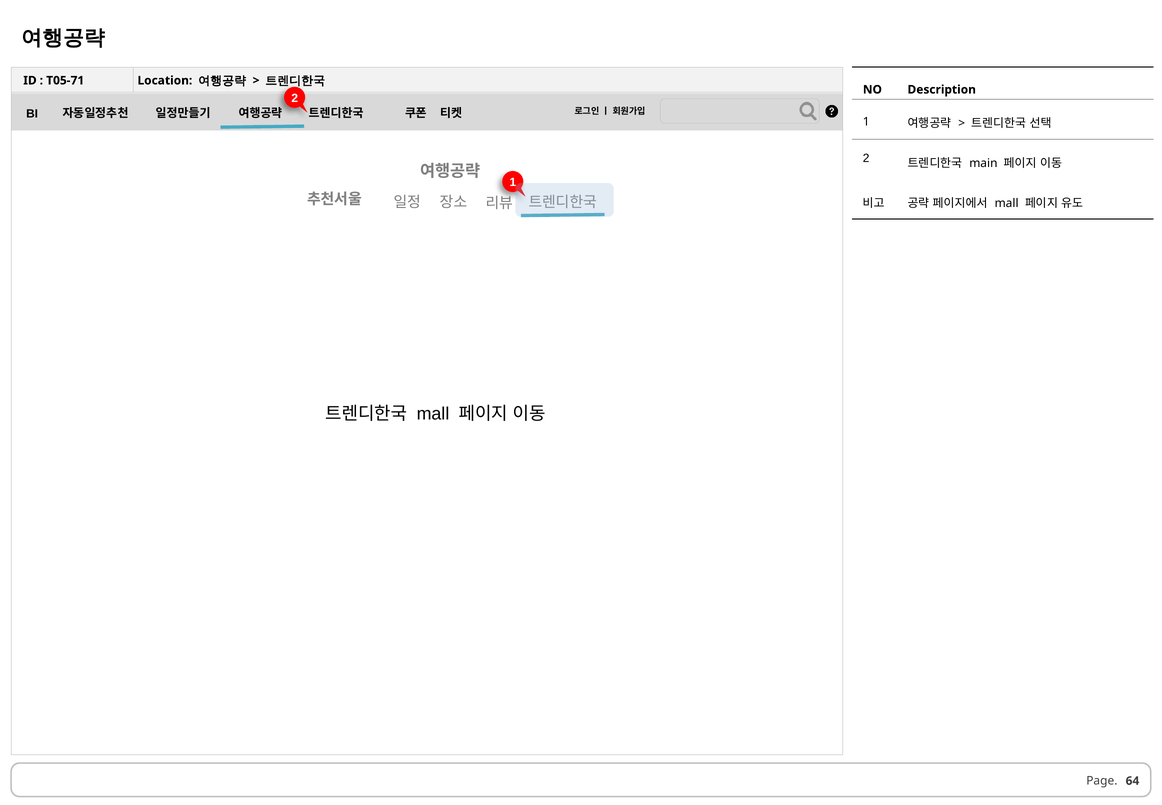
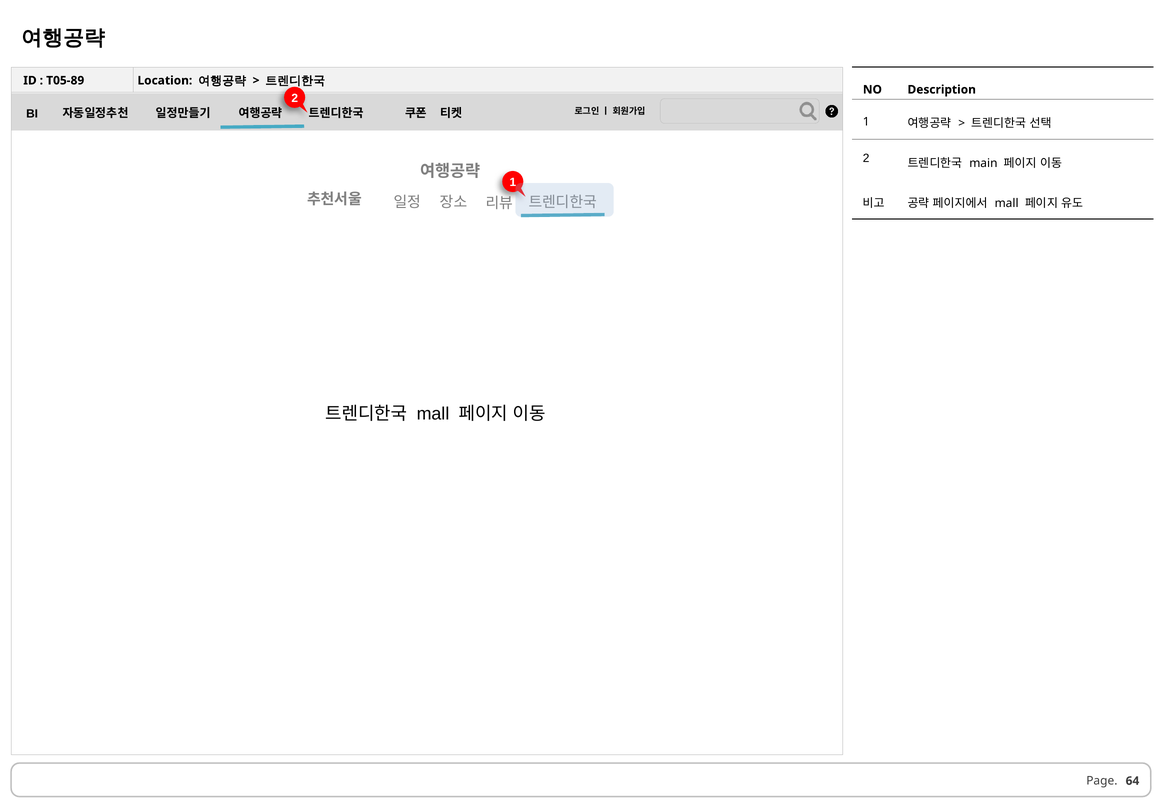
T05-71: T05-71 -> T05-89 (65, 80)
